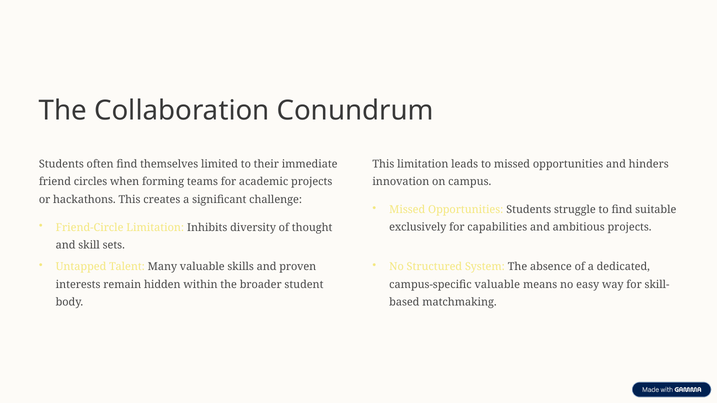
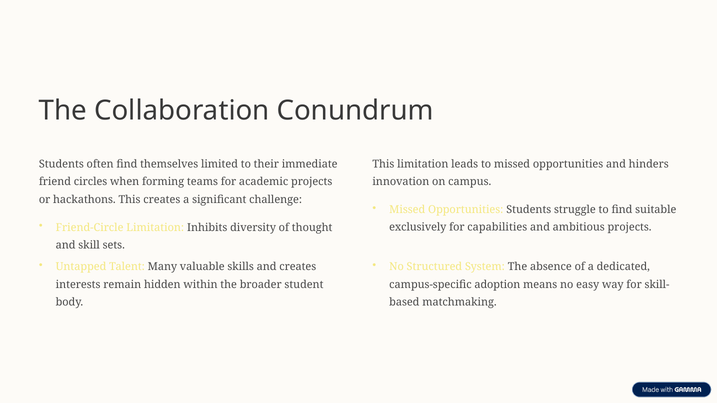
and proven: proven -> creates (298, 267)
campus-specific valuable: valuable -> adoption (497, 285)
